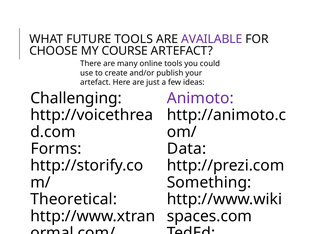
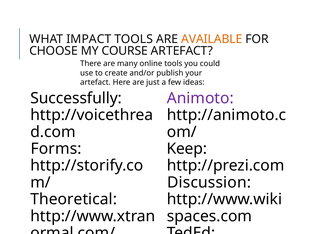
FUTURE: FUTURE -> IMPACT (89, 39)
AVAILABLE colour: purple -> orange (212, 39)
Challenging: Challenging -> Successfully (76, 98)
Data: Data -> Keep (187, 149)
Something: Something -> Discussion (209, 182)
